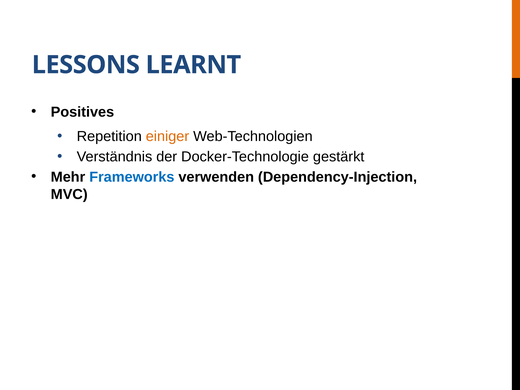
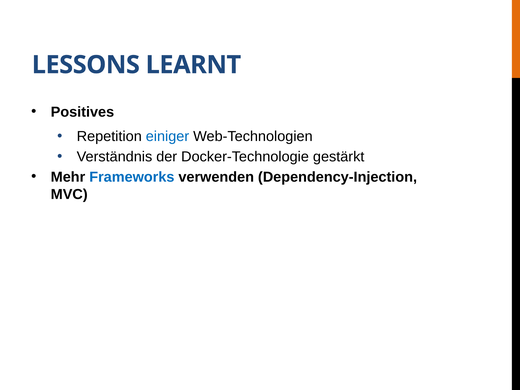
einiger colour: orange -> blue (167, 137)
